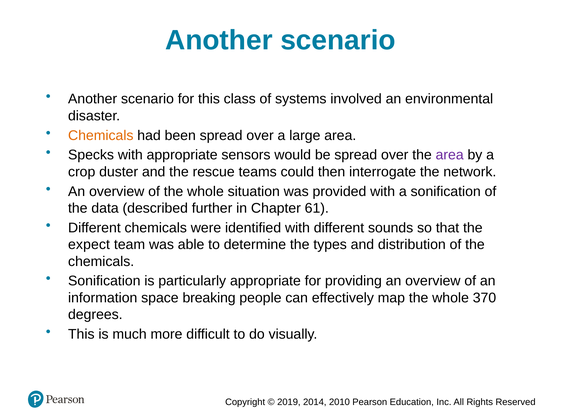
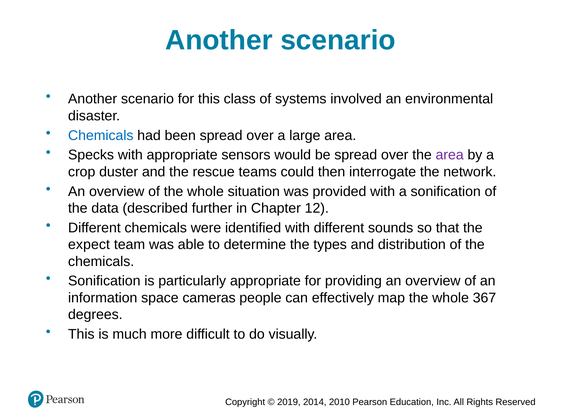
Chemicals colour: orange -> blue (101, 136)
61: 61 -> 12 (317, 209)
breaking: breaking -> cameras (209, 298)
370: 370 -> 367 (484, 298)
